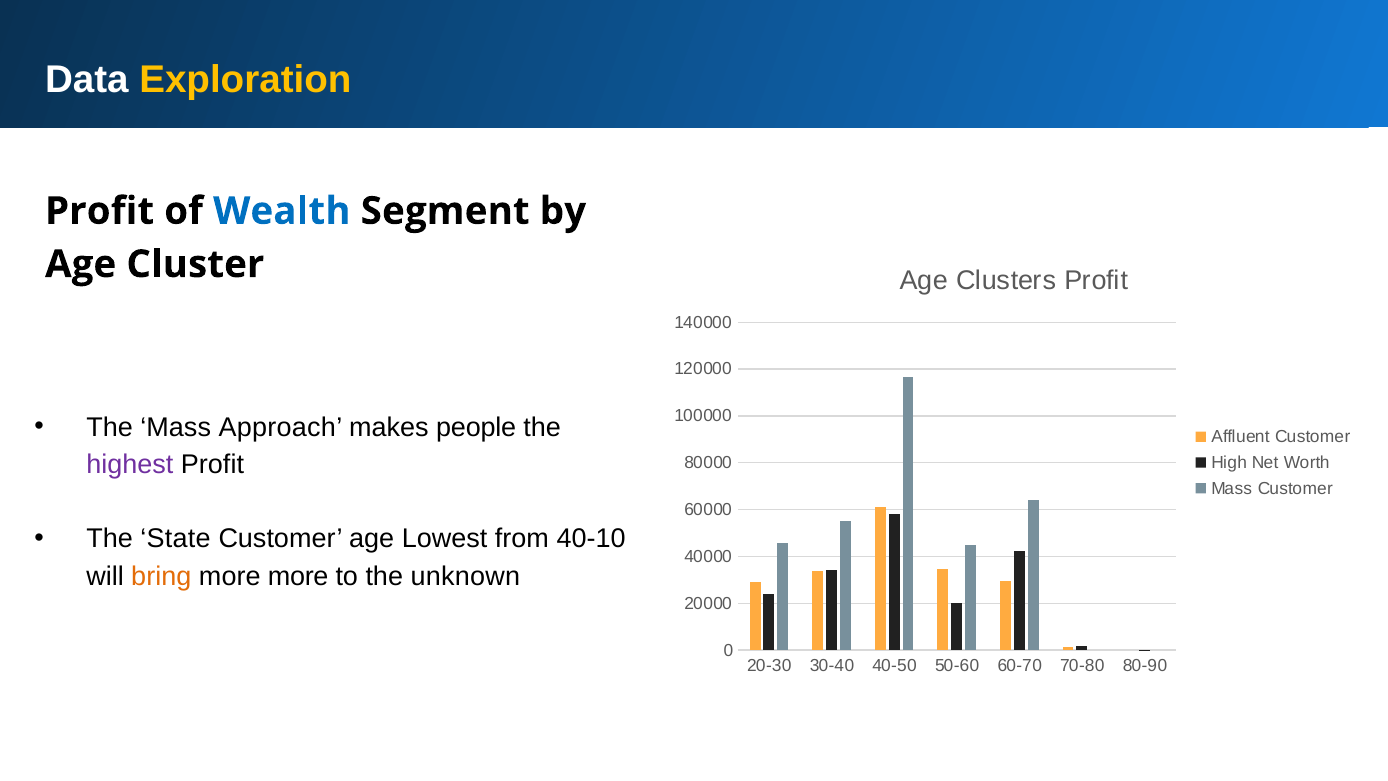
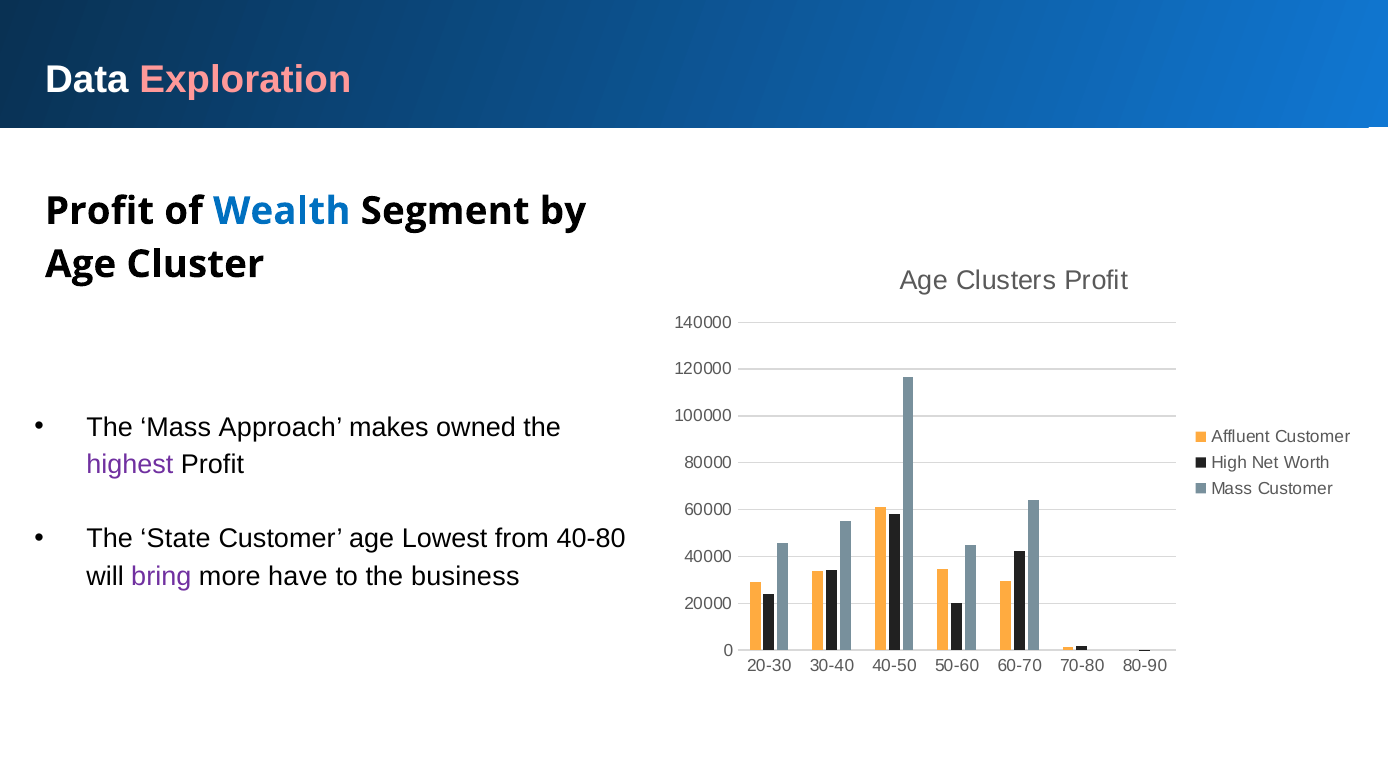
Exploration colour: yellow -> pink (245, 80)
people: people -> owned (476, 427)
40-10: 40-10 -> 40-80 (591, 539)
bring colour: orange -> purple (161, 576)
more more: more -> have (298, 576)
unknown: unknown -> business (465, 576)
